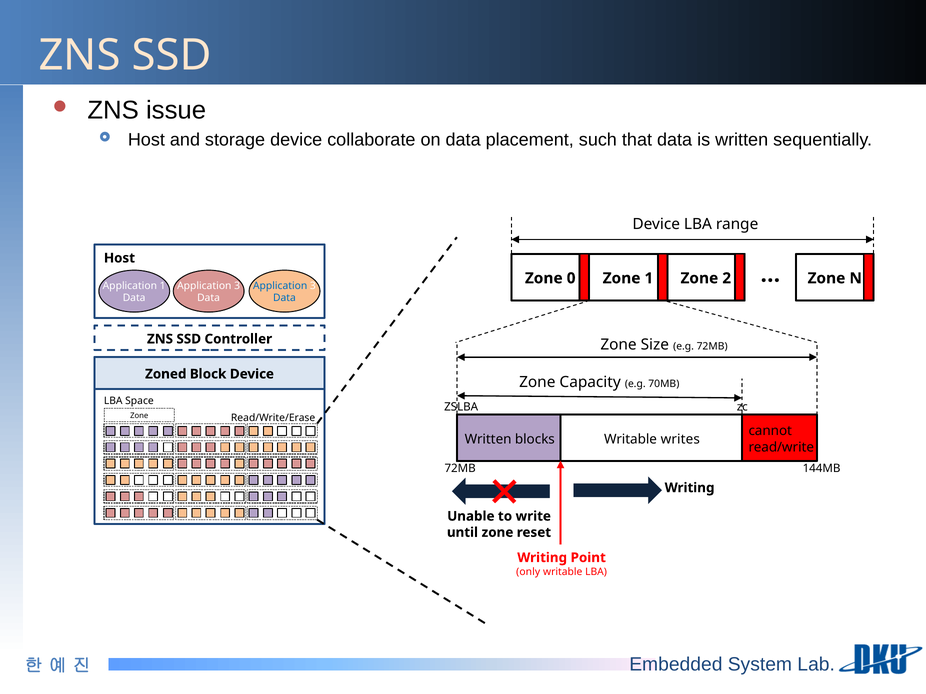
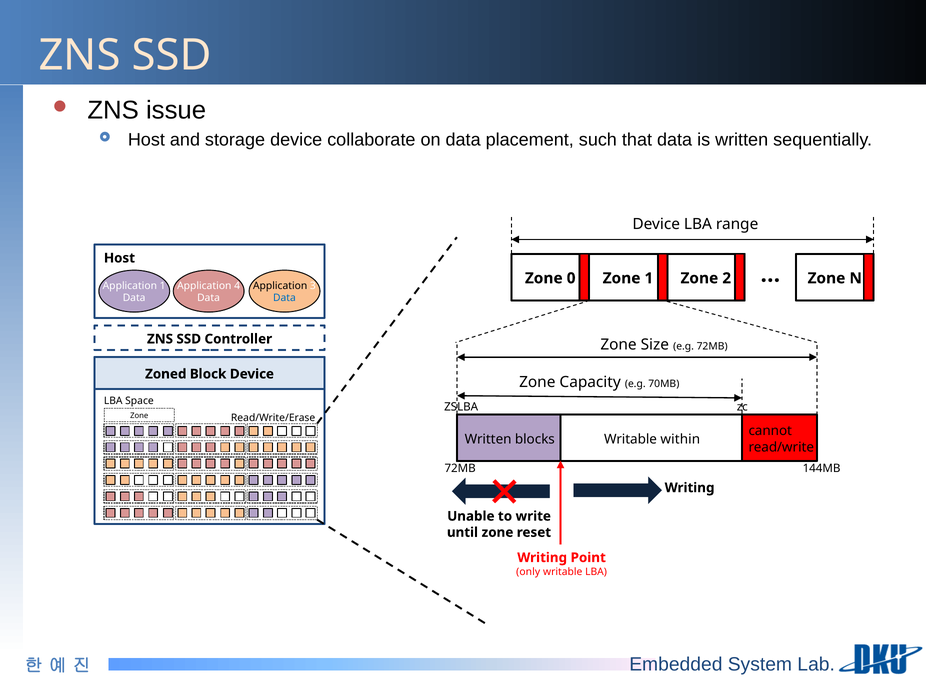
3: 3 -> 4 (237, 286)
Application colour: blue -> black (280, 286)
writes: writes -> within (680, 440)
